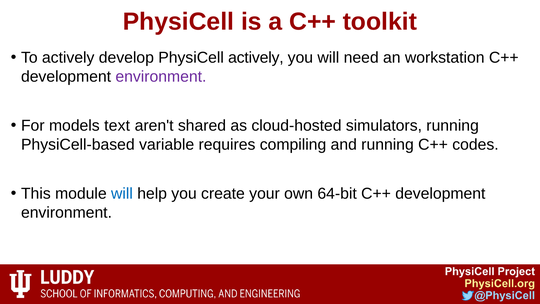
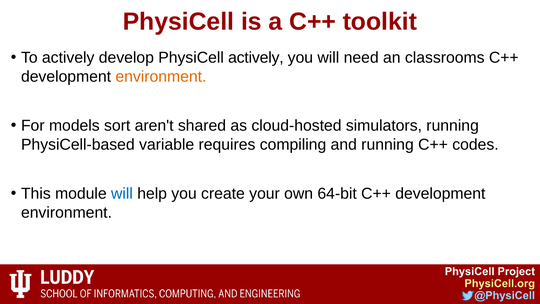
workstation: workstation -> classrooms (445, 58)
environment colour: purple -> orange (161, 77)
text: text -> sort (117, 126)
